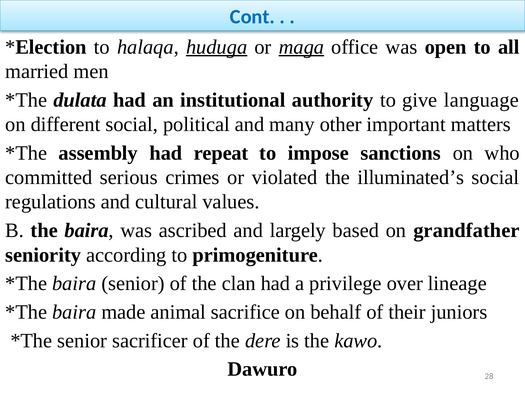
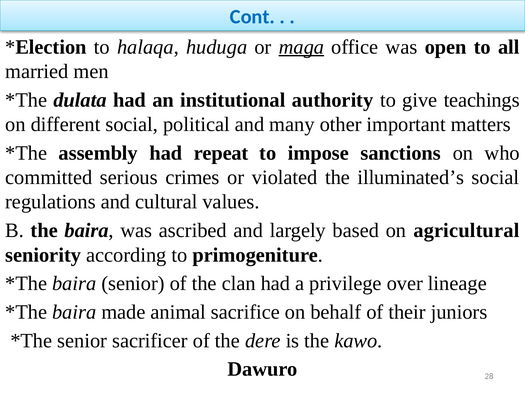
huduga underline: present -> none (217, 47)
language: language -> teachings (482, 100)
grandfather: grandfather -> agricultural (466, 230)
